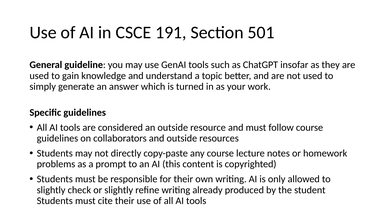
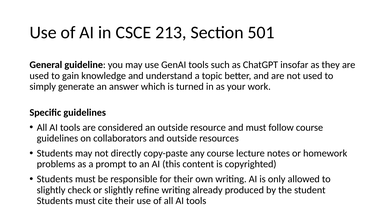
191: 191 -> 213 (171, 33)
